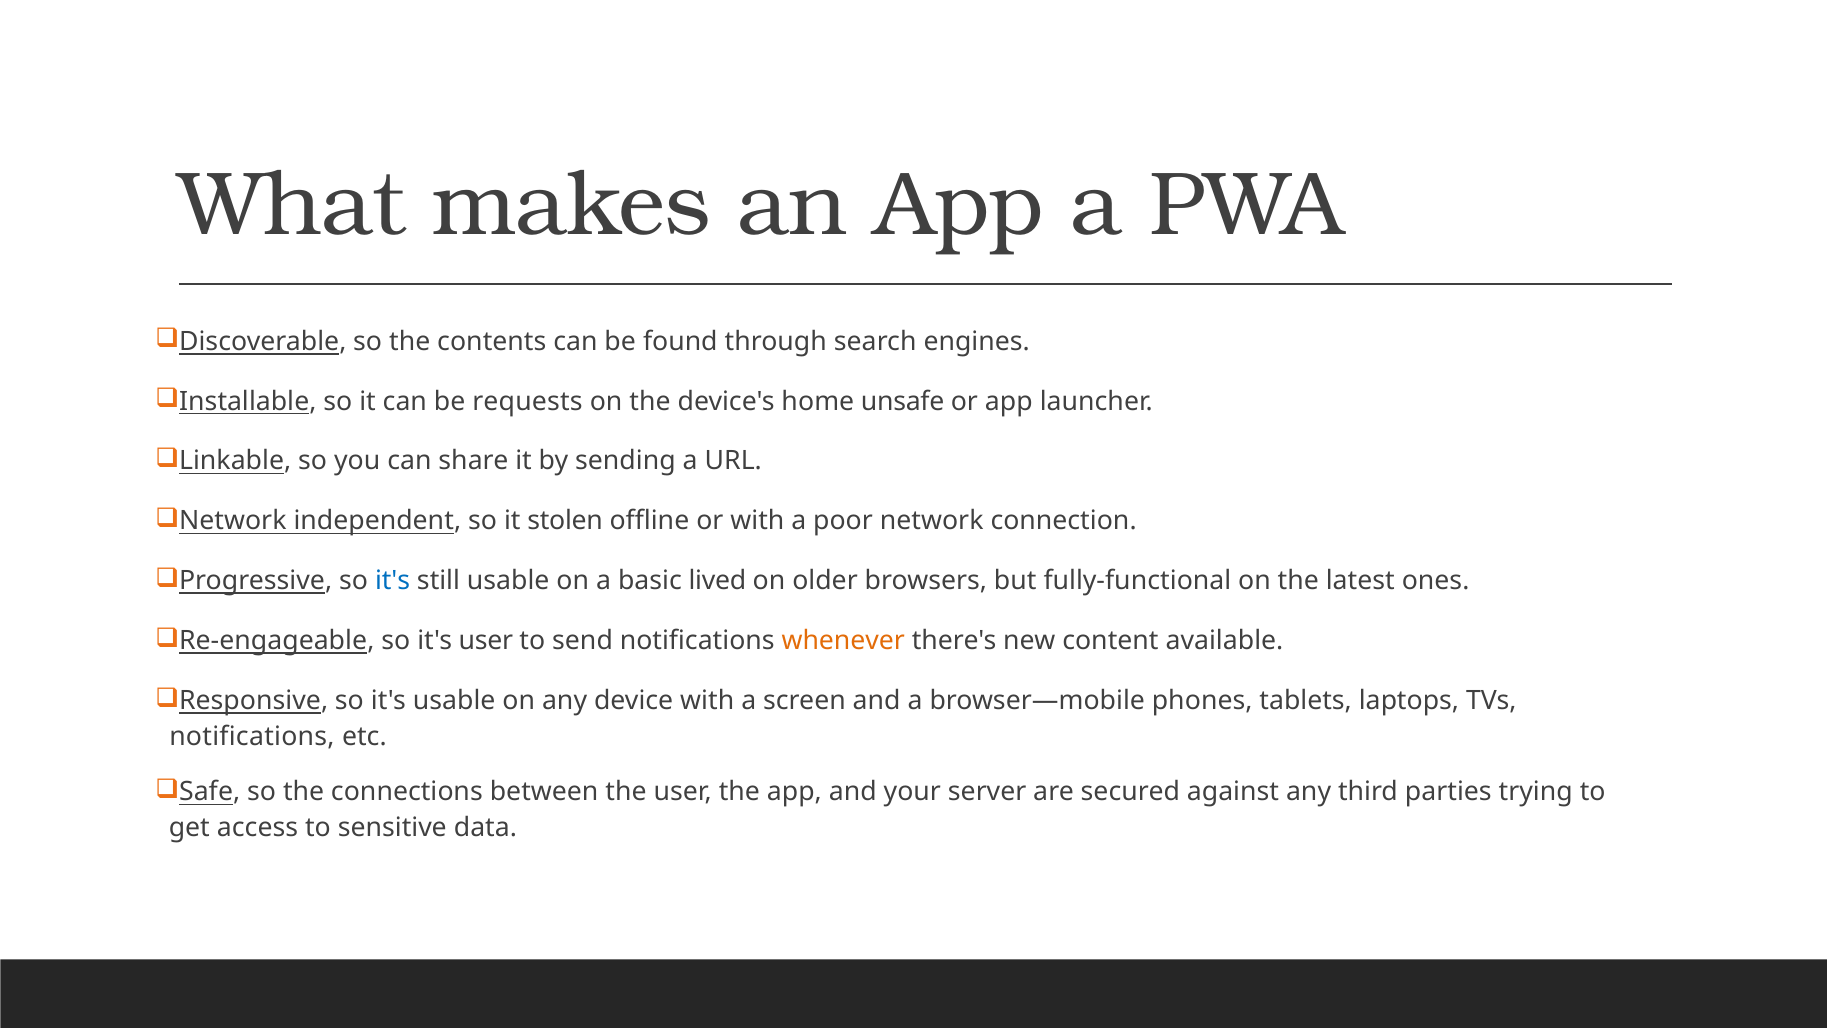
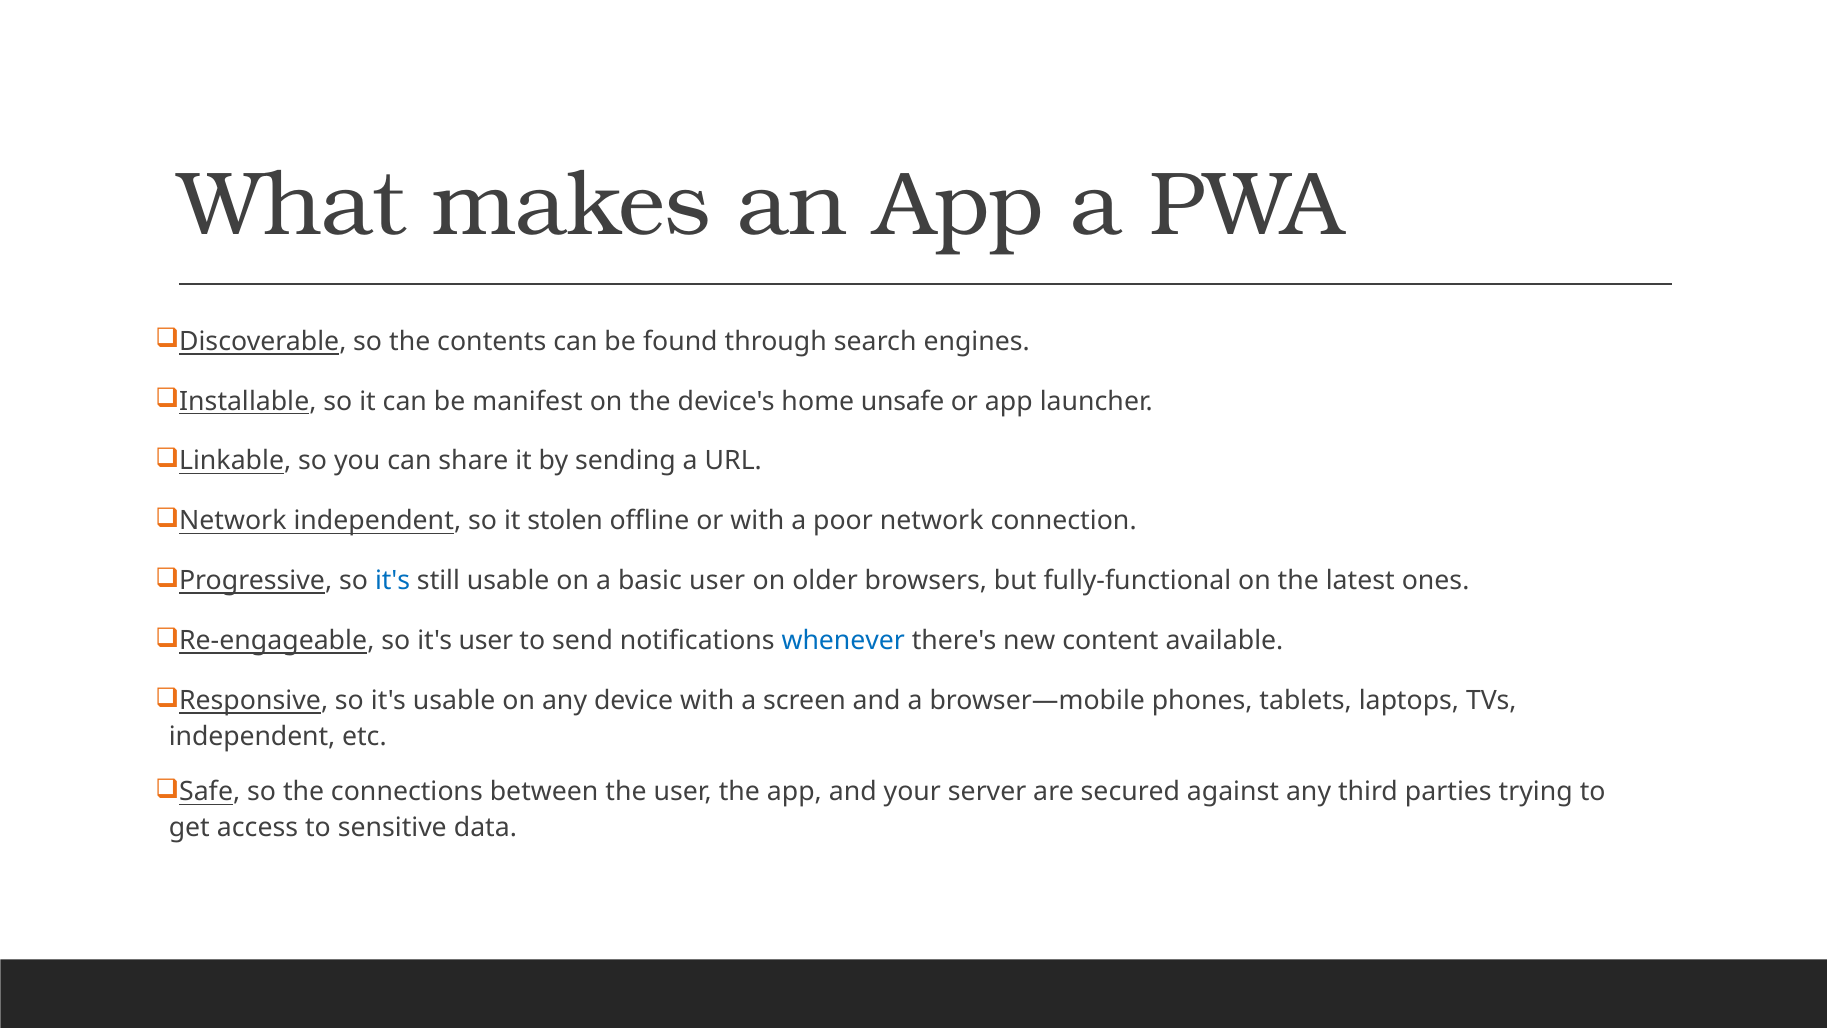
requests: requests -> manifest (528, 401)
basic lived: lived -> user (717, 581)
whenever colour: orange -> blue (843, 640)
notifications: notifications -> independent (252, 736)
